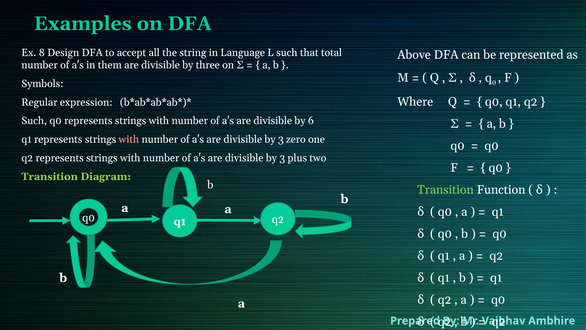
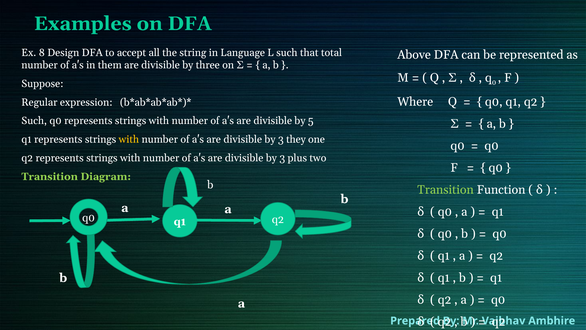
Symbols: Symbols -> Suppose (42, 84)
6: 6 -> 5 (311, 121)
with colour: pink -> yellow (129, 139)
zero: zero -> they (296, 139)
